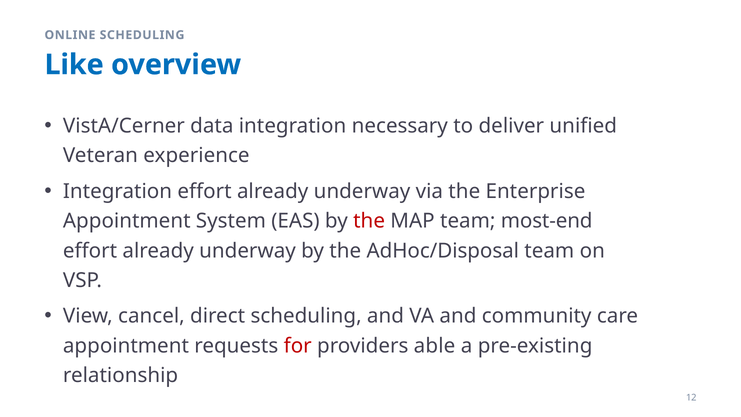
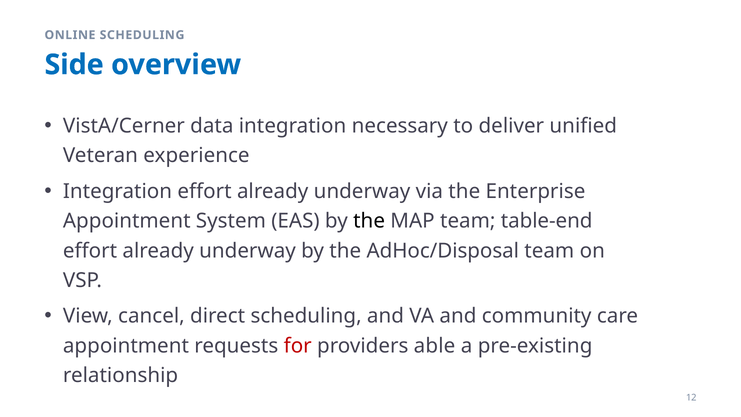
Like: Like -> Side (74, 65)
the colour: red -> black (369, 221)
most-end: most-end -> table-end (547, 221)
